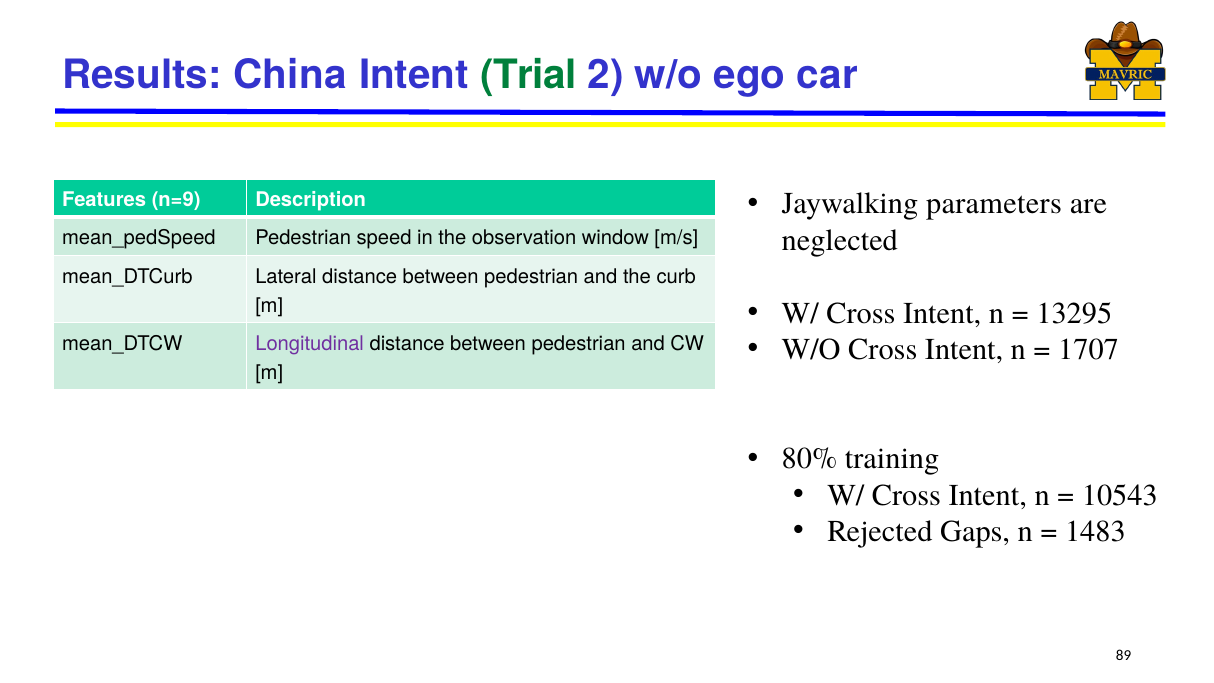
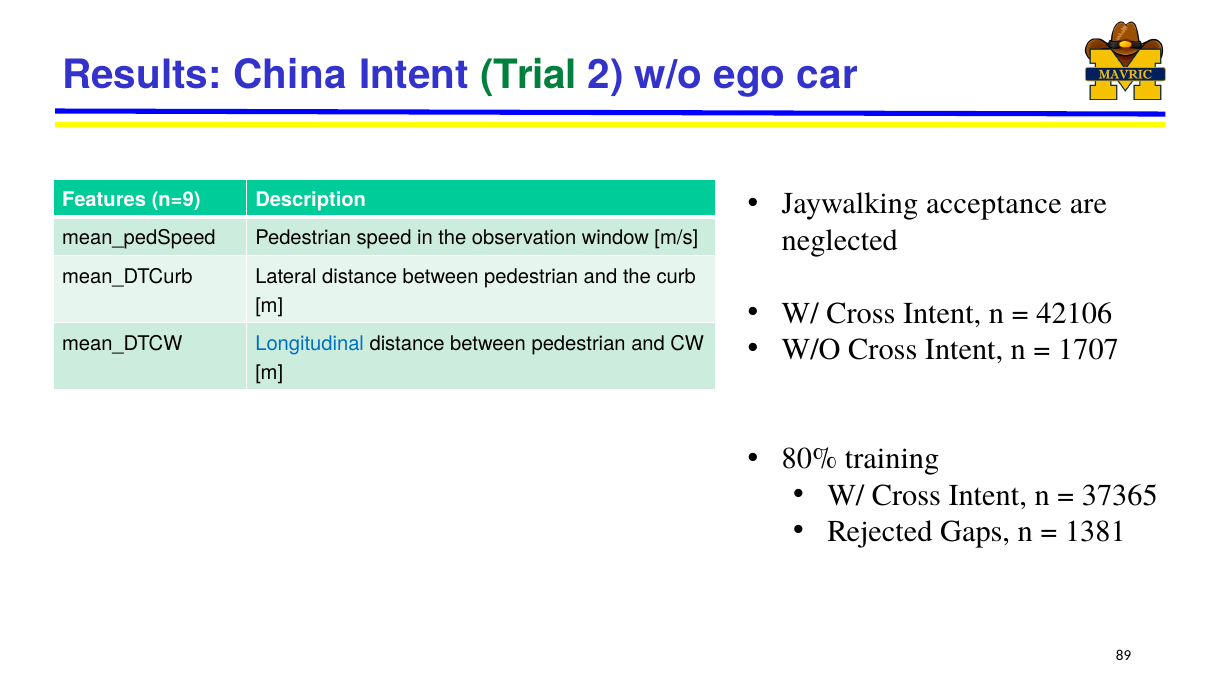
parameters: parameters -> acceptance (994, 204)
13295: 13295 -> 42106 (1074, 313)
Longitudinal colour: purple -> blue (310, 343)
10543: 10543 -> 37365 (1120, 495)
1483: 1483 -> 1381 (1095, 532)
